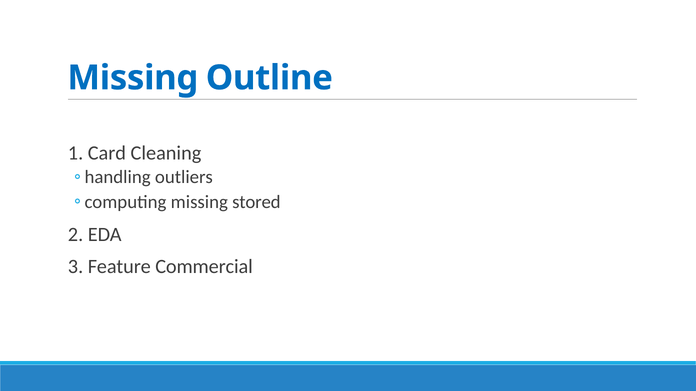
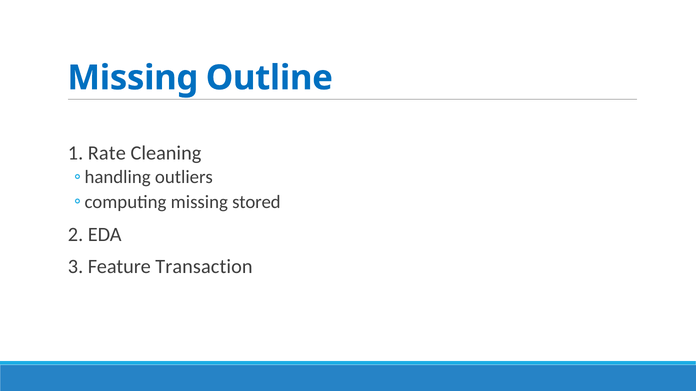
Card: Card -> Rate (107, 153)
Commercial: Commercial -> Transaction (204, 267)
